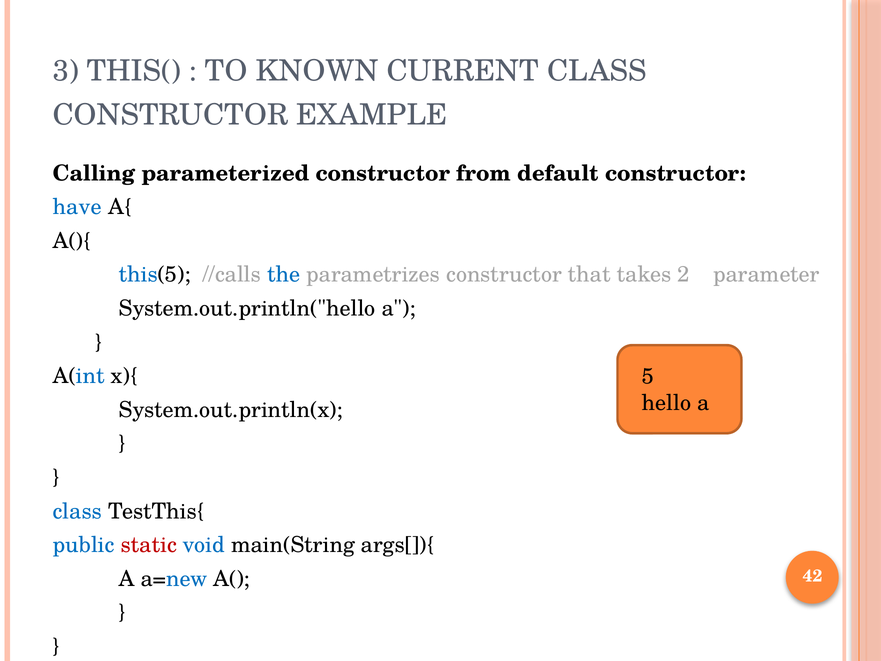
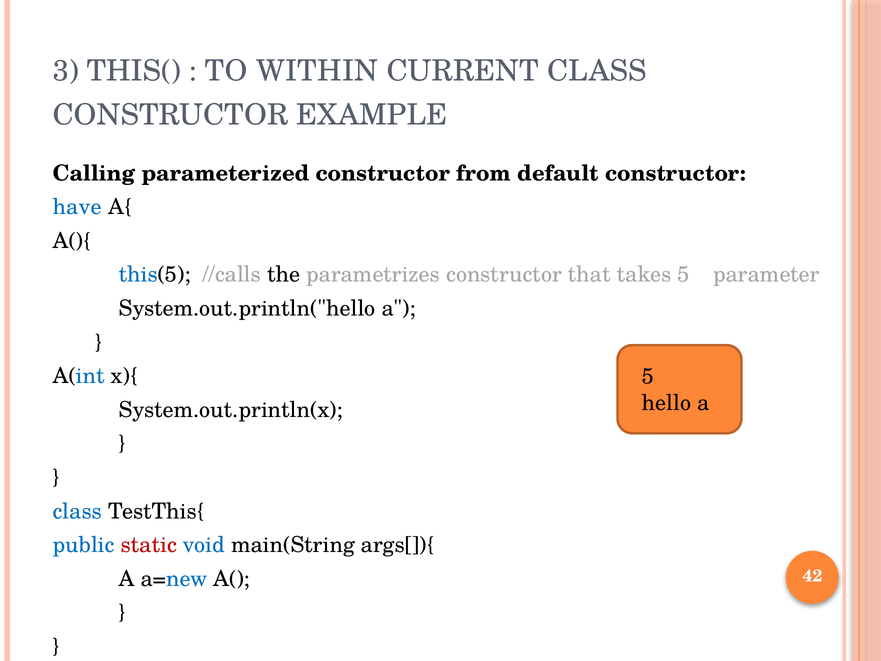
KNOWN: KNOWN -> WITHIN (317, 71)
the colour: blue -> black (284, 275)
takes 2: 2 -> 5 (683, 275)
